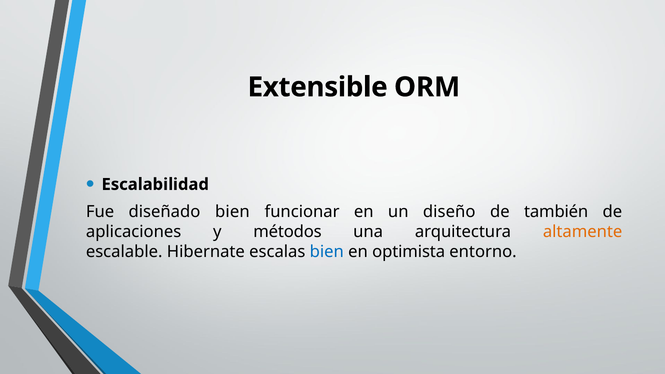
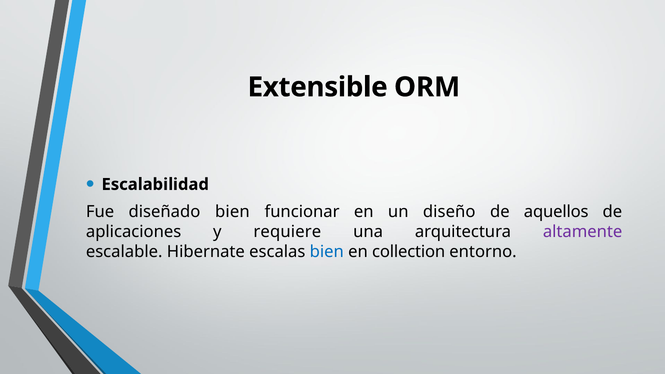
también: también -> aquellos (556, 212)
métodos: métodos -> requiere (287, 232)
altamente colour: orange -> purple (583, 232)
optimista: optimista -> collection (409, 252)
